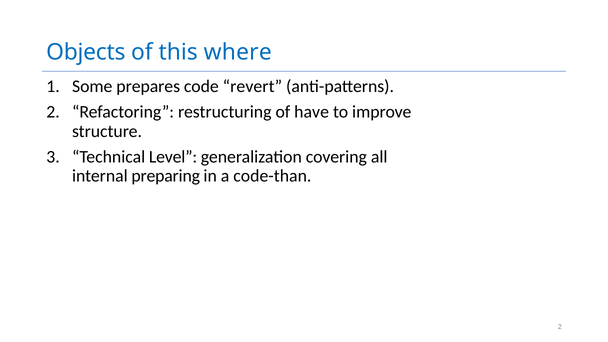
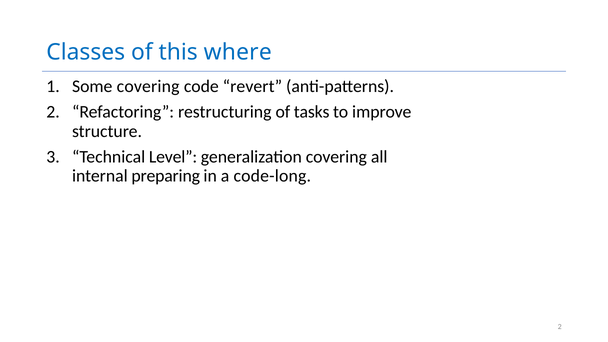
Objects: Objects -> Classes (86, 52)
Some prepares: prepares -> covering (148, 87)
have: have -> tasks (312, 112)
code-than: code-than -> code-long (272, 176)
